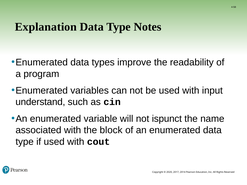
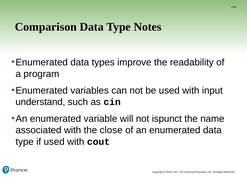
Explanation: Explanation -> Comparison (46, 27)
block: block -> close (111, 130)
